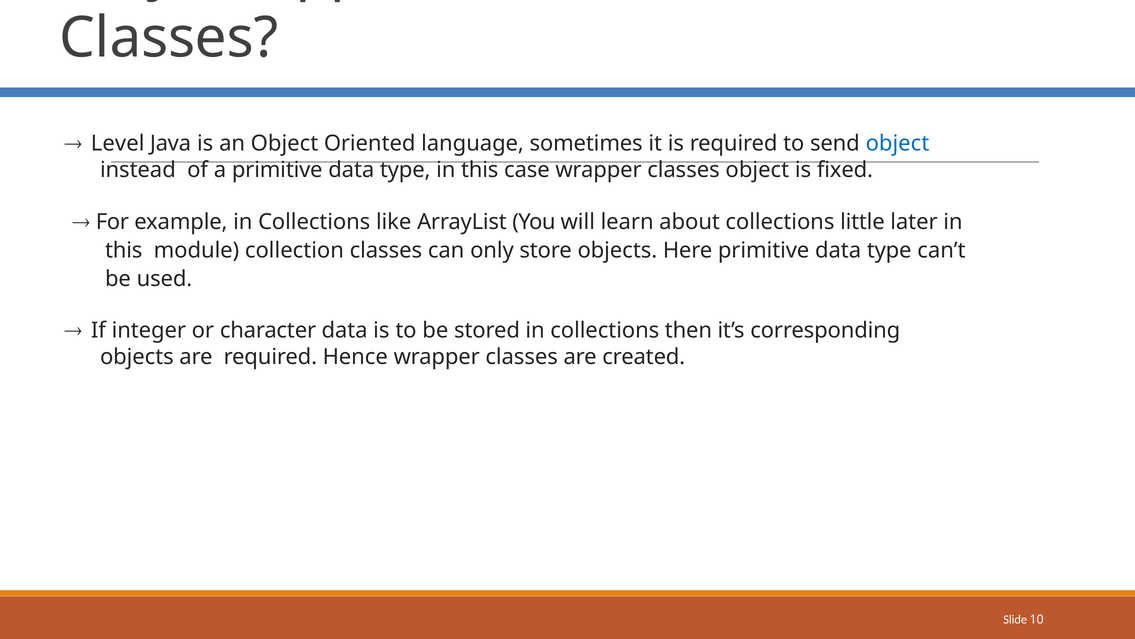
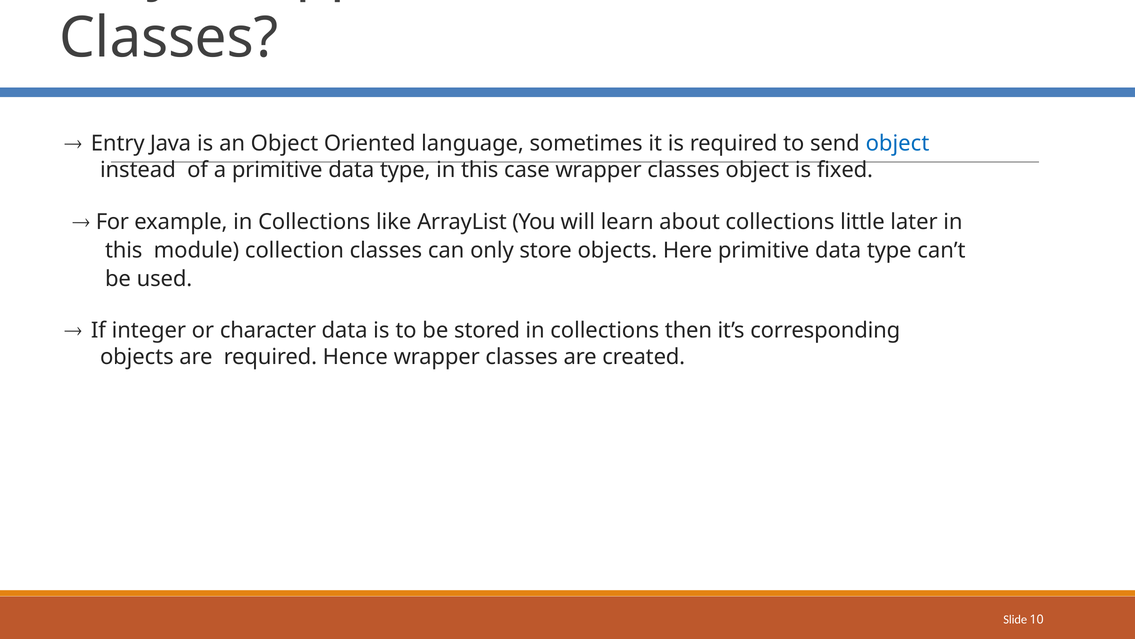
Level: Level -> Entry (118, 143)
